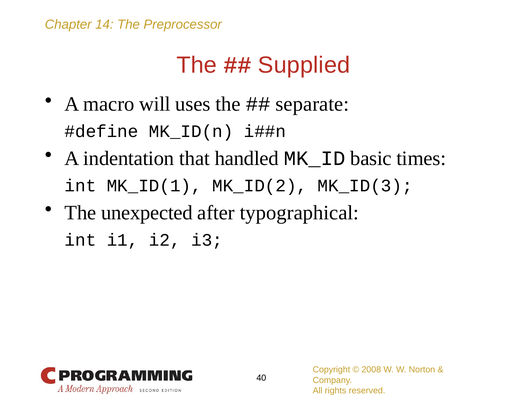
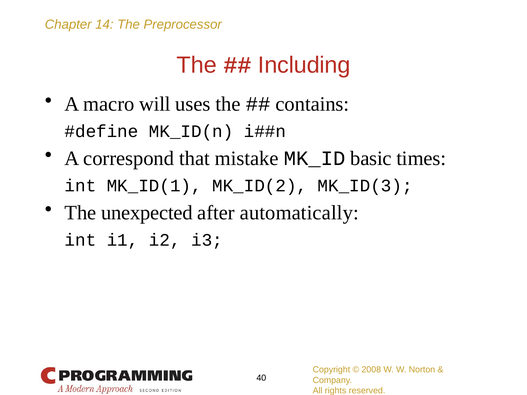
Supplied: Supplied -> Including (304, 65)
separate: separate -> contains (312, 104)
indentation: indentation -> correspond (129, 159)
handled: handled -> mistake (247, 159)
typographical: typographical -> automatically (299, 213)
